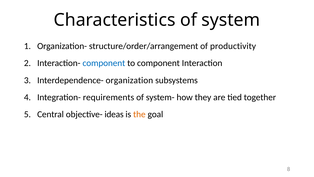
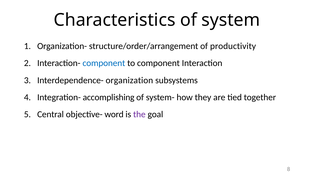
requirements: requirements -> accomplishing (109, 97)
ideas: ideas -> word (114, 114)
the colour: orange -> purple (139, 114)
